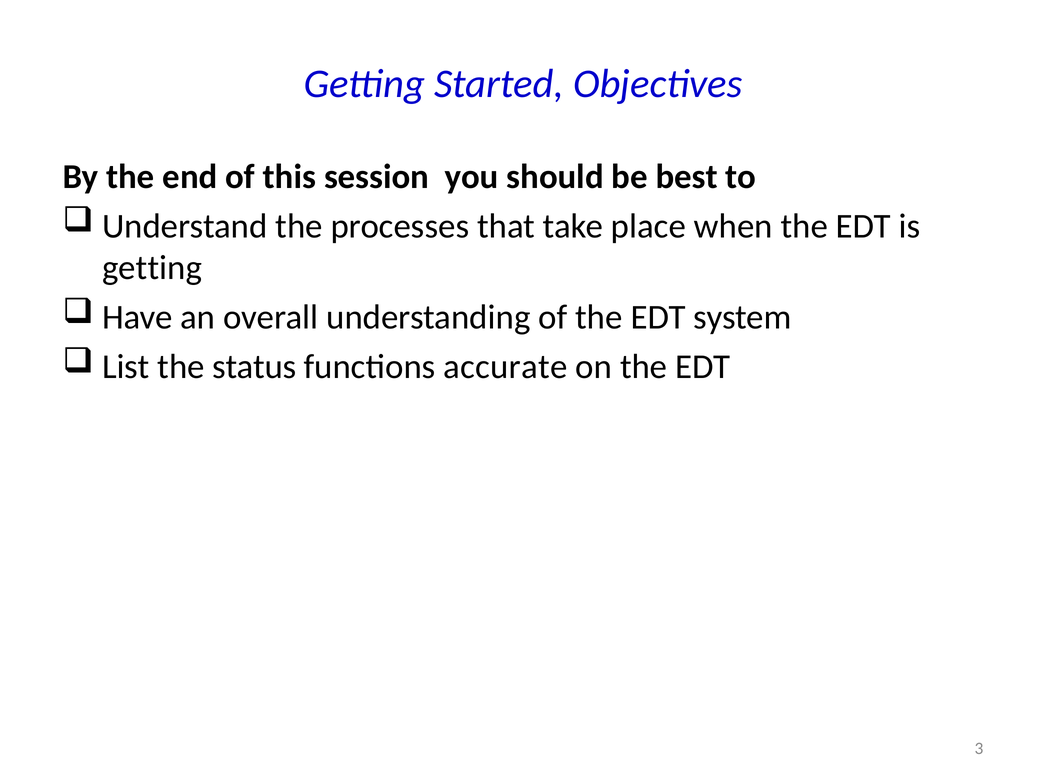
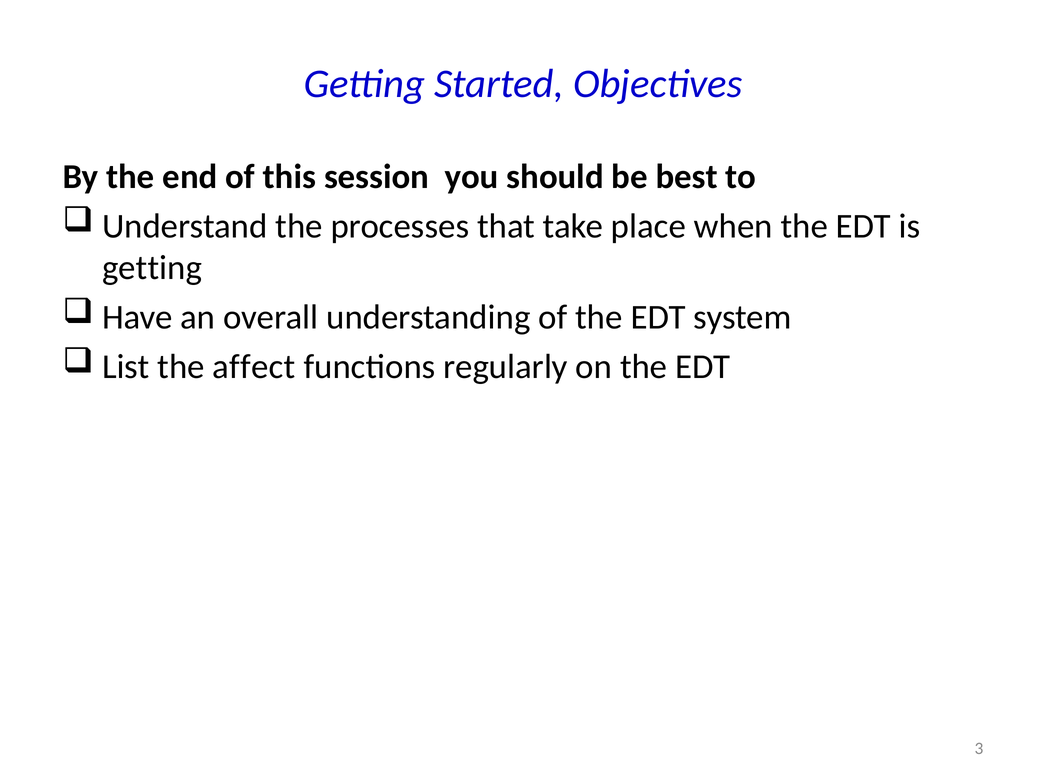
status: status -> affect (254, 367)
accurate: accurate -> regularly (505, 367)
